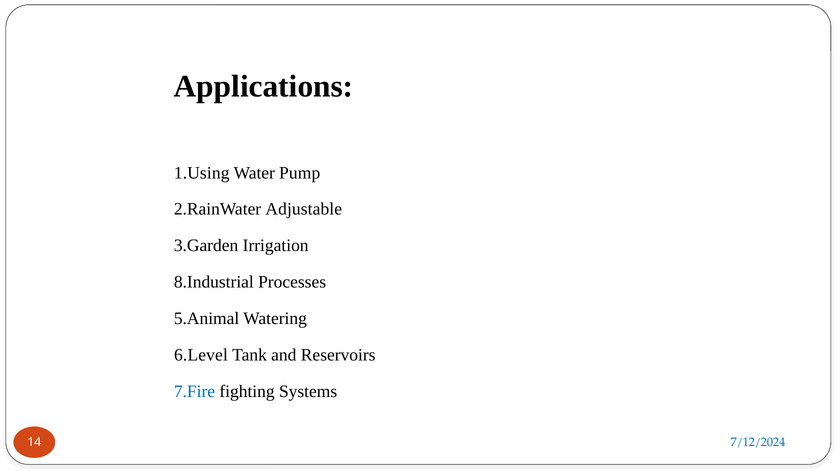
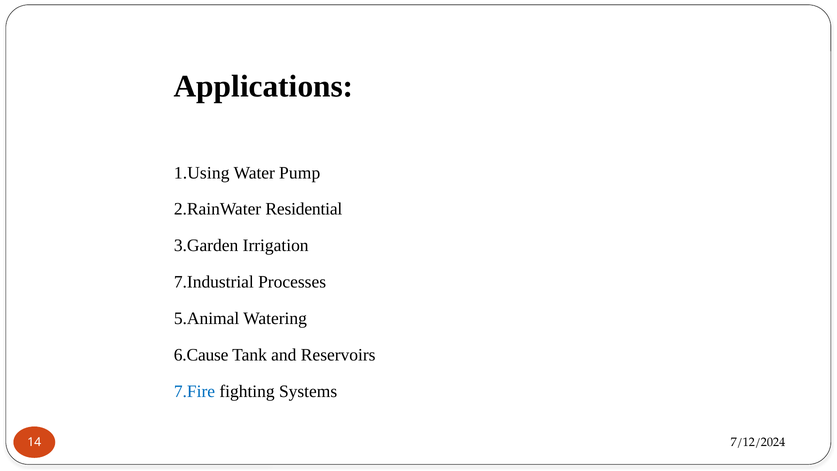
Adjustable: Adjustable -> Residential (304, 209)
8.Industrial: 8.Industrial -> 7.Industrial (214, 282)
6.Level: 6.Level -> 6.Cause (201, 355)
7/12/2024 colour: blue -> black (758, 442)
